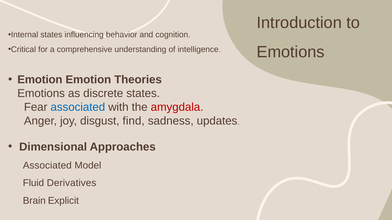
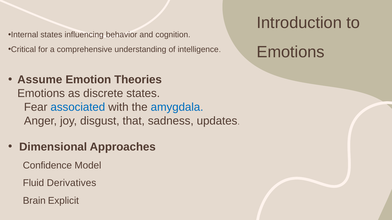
Emotion: Emotion -> Assume (40, 80)
amygdala colour: red -> blue (177, 107)
find: find -> that (134, 121)
Associated: Associated -> Confidence (47, 166)
